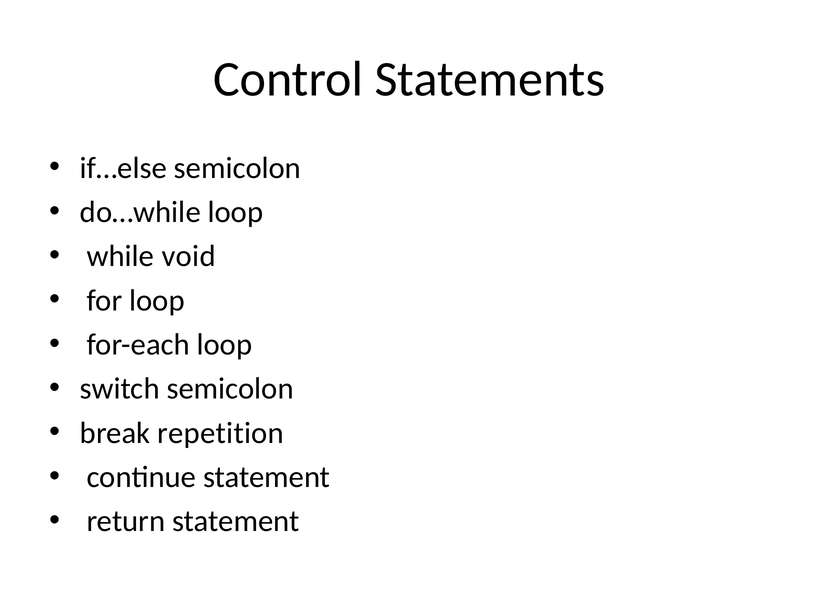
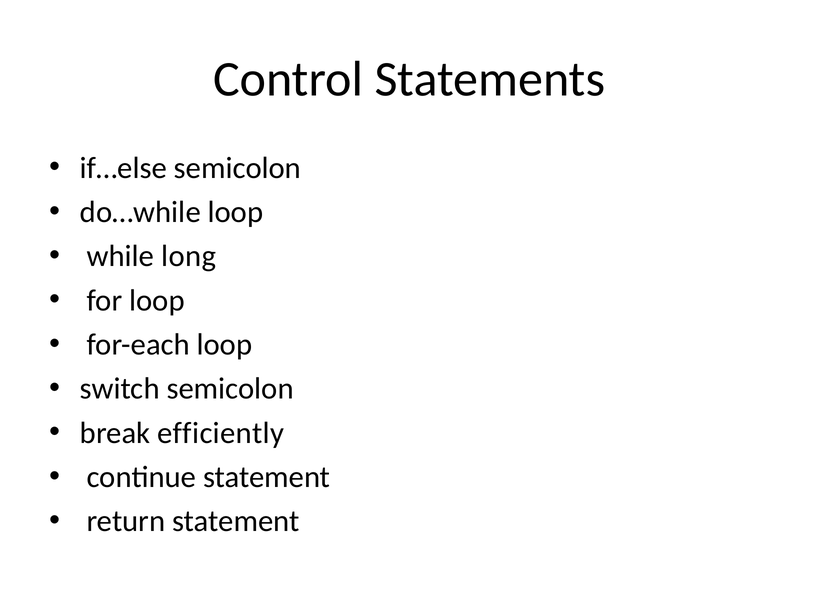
void: void -> long (189, 256)
repetition: repetition -> efficiently (221, 433)
